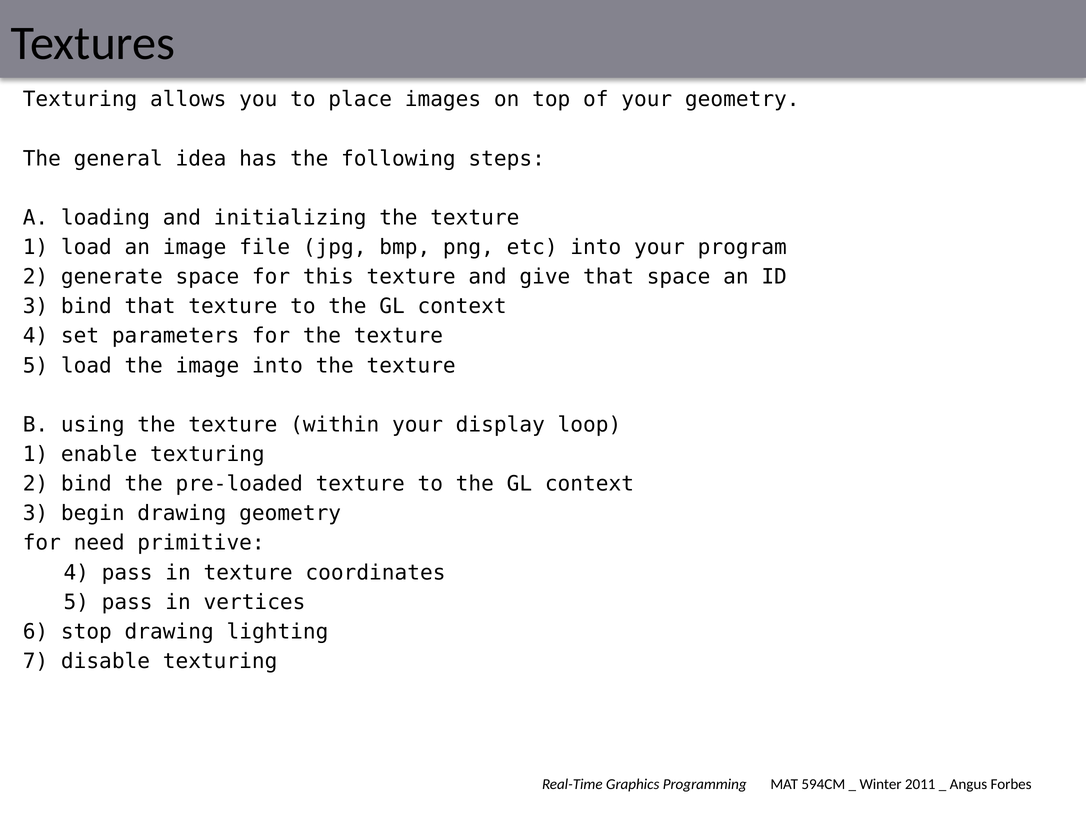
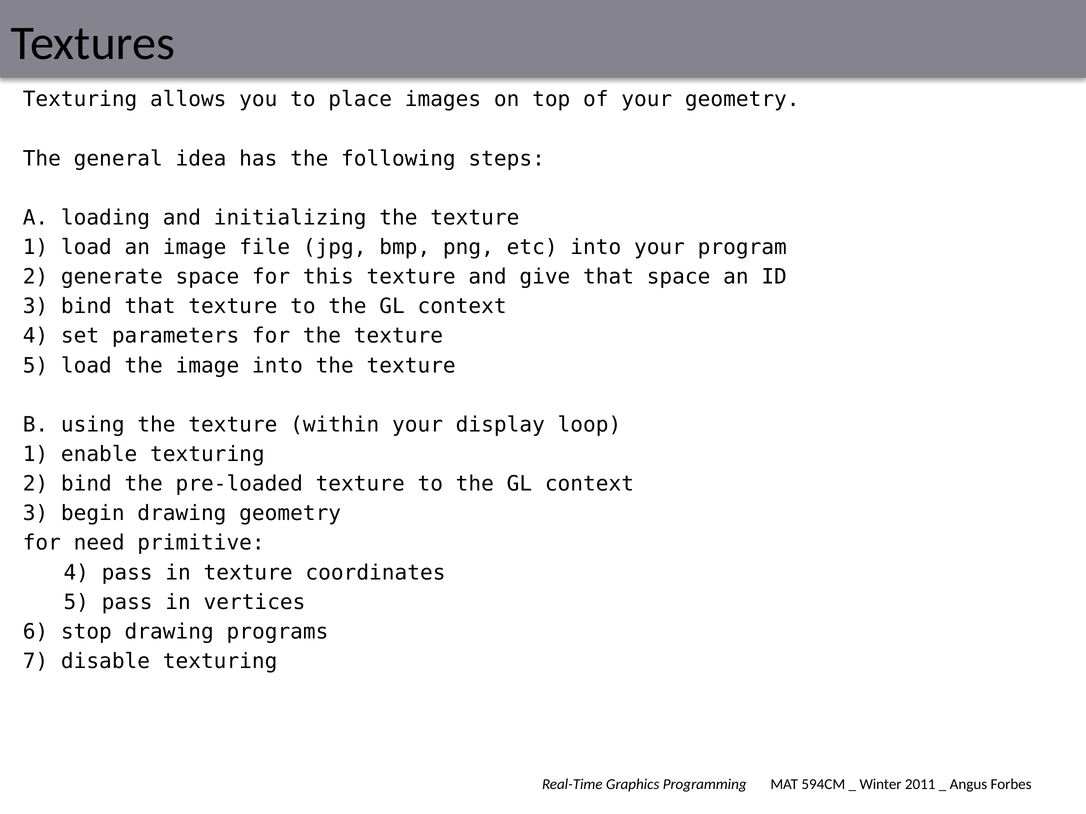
lighting: lighting -> programs (278, 632)
